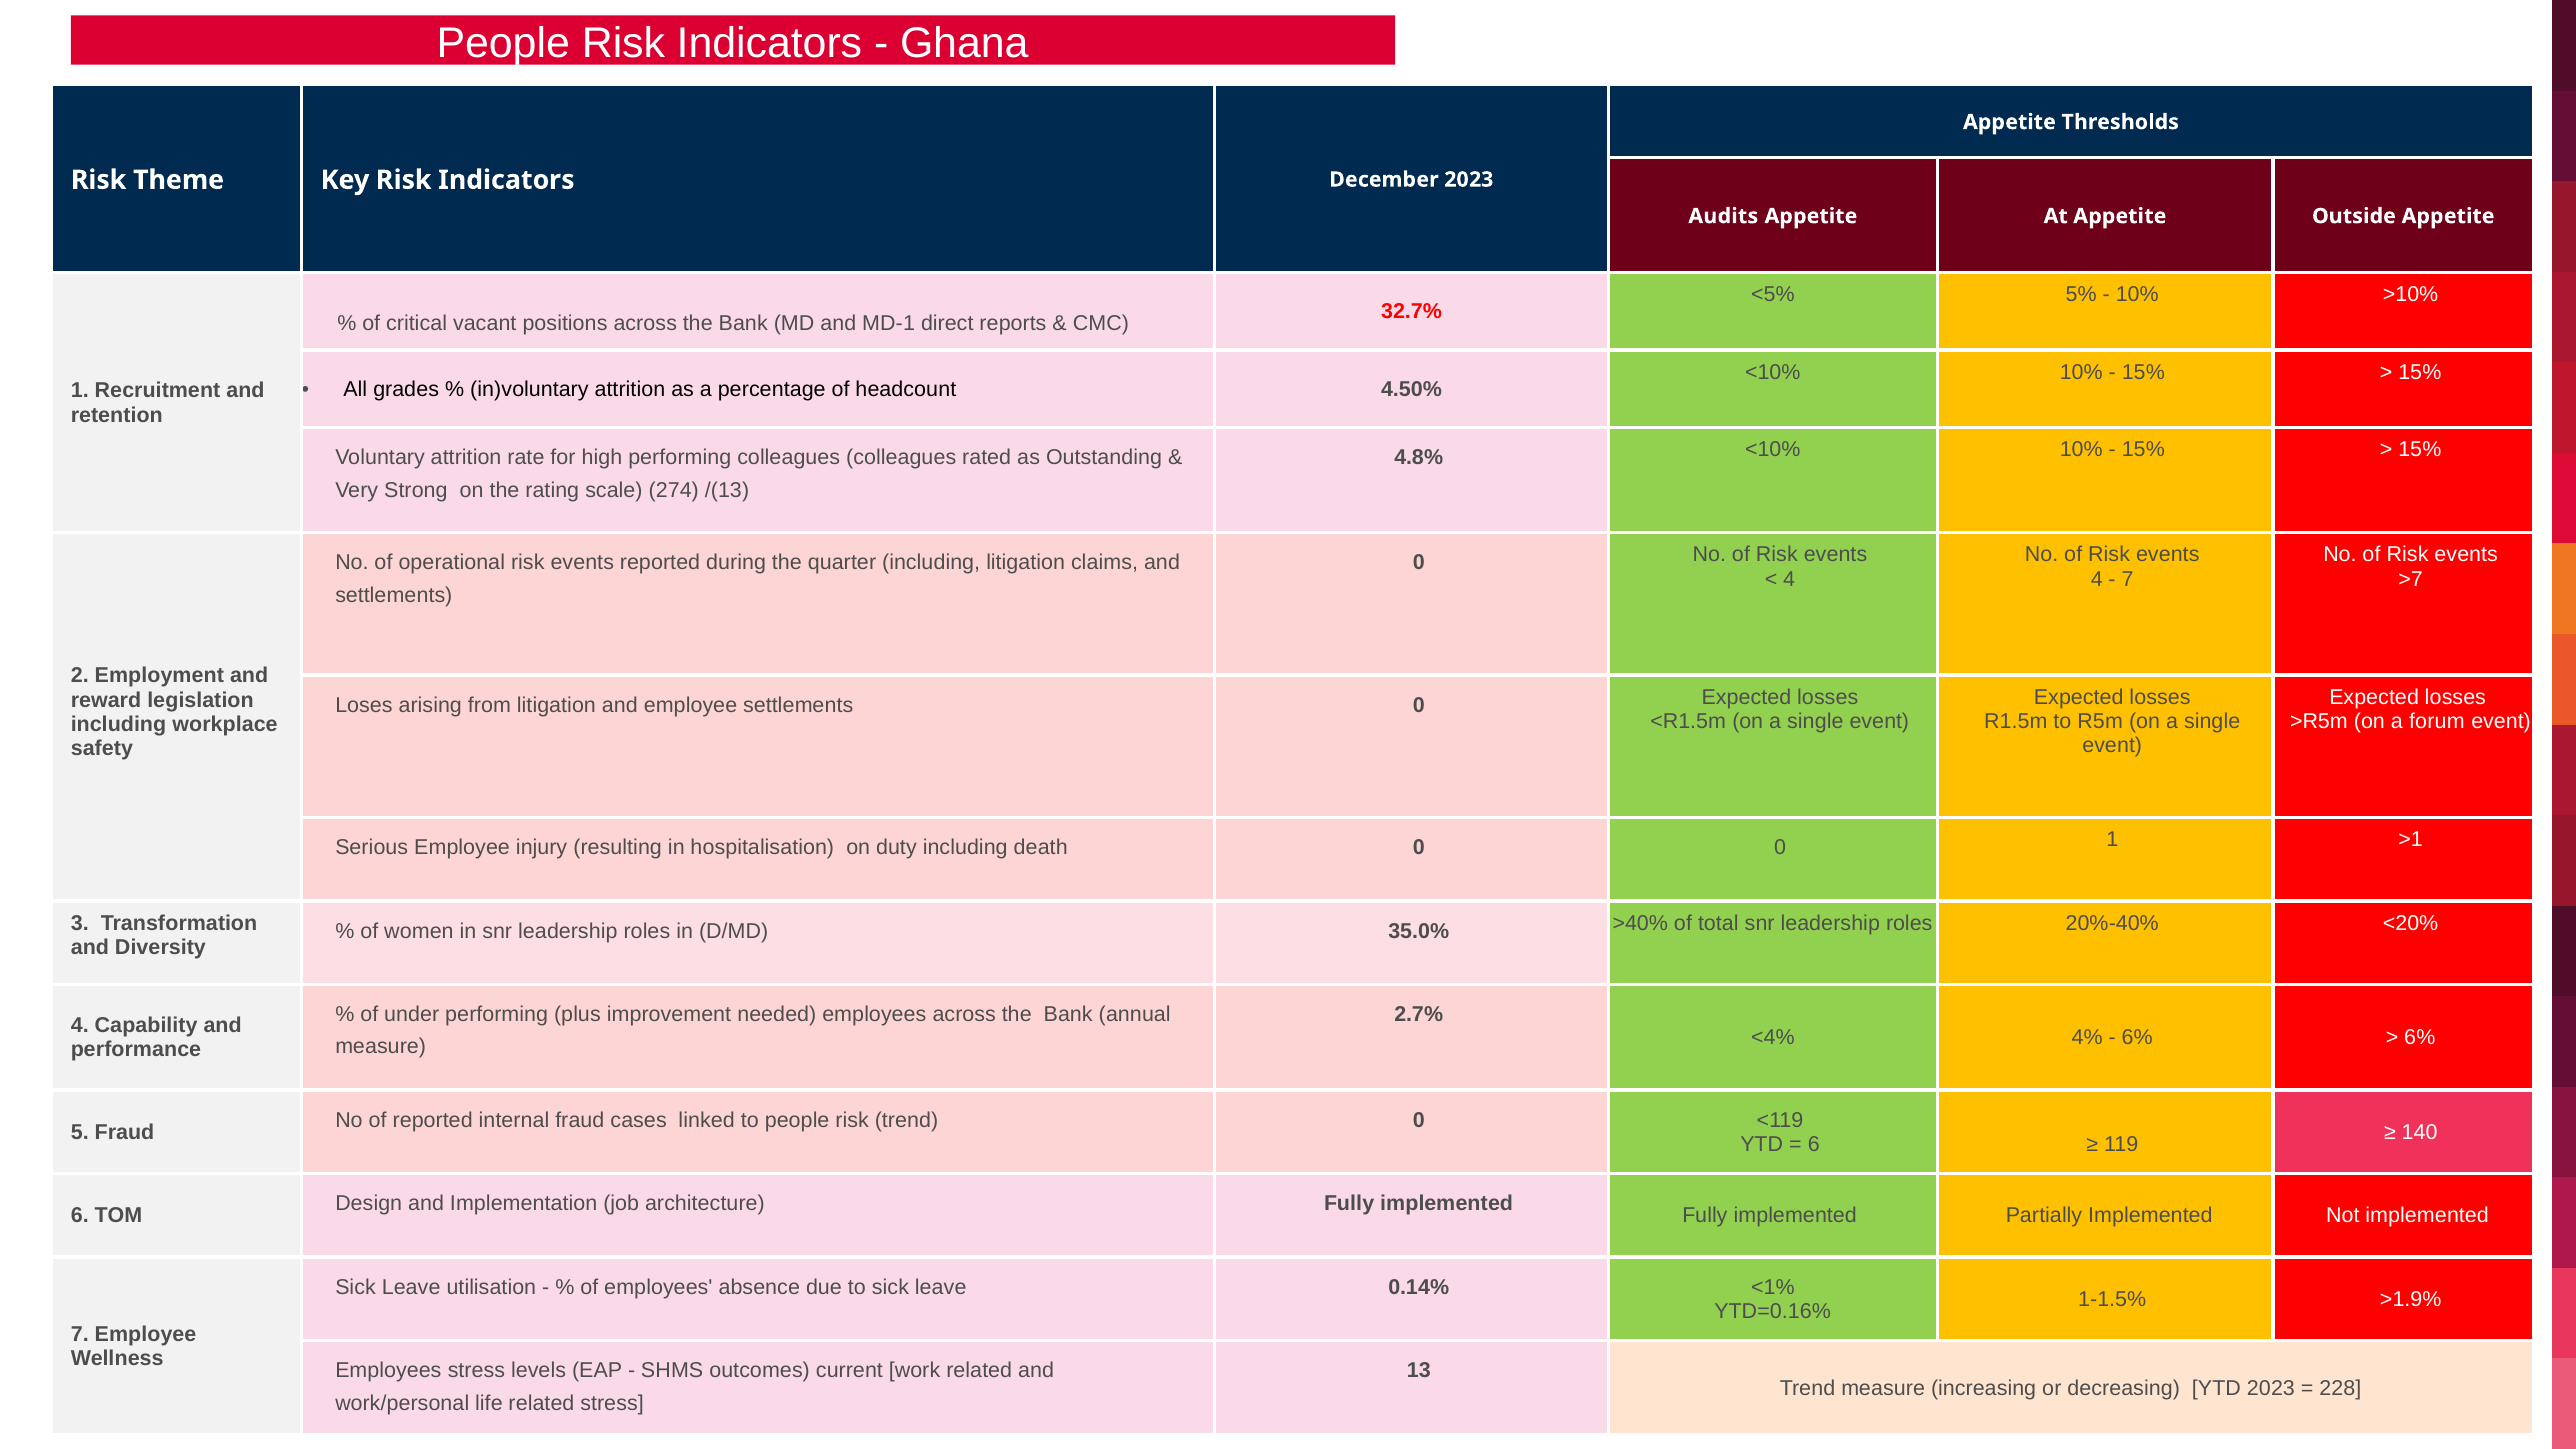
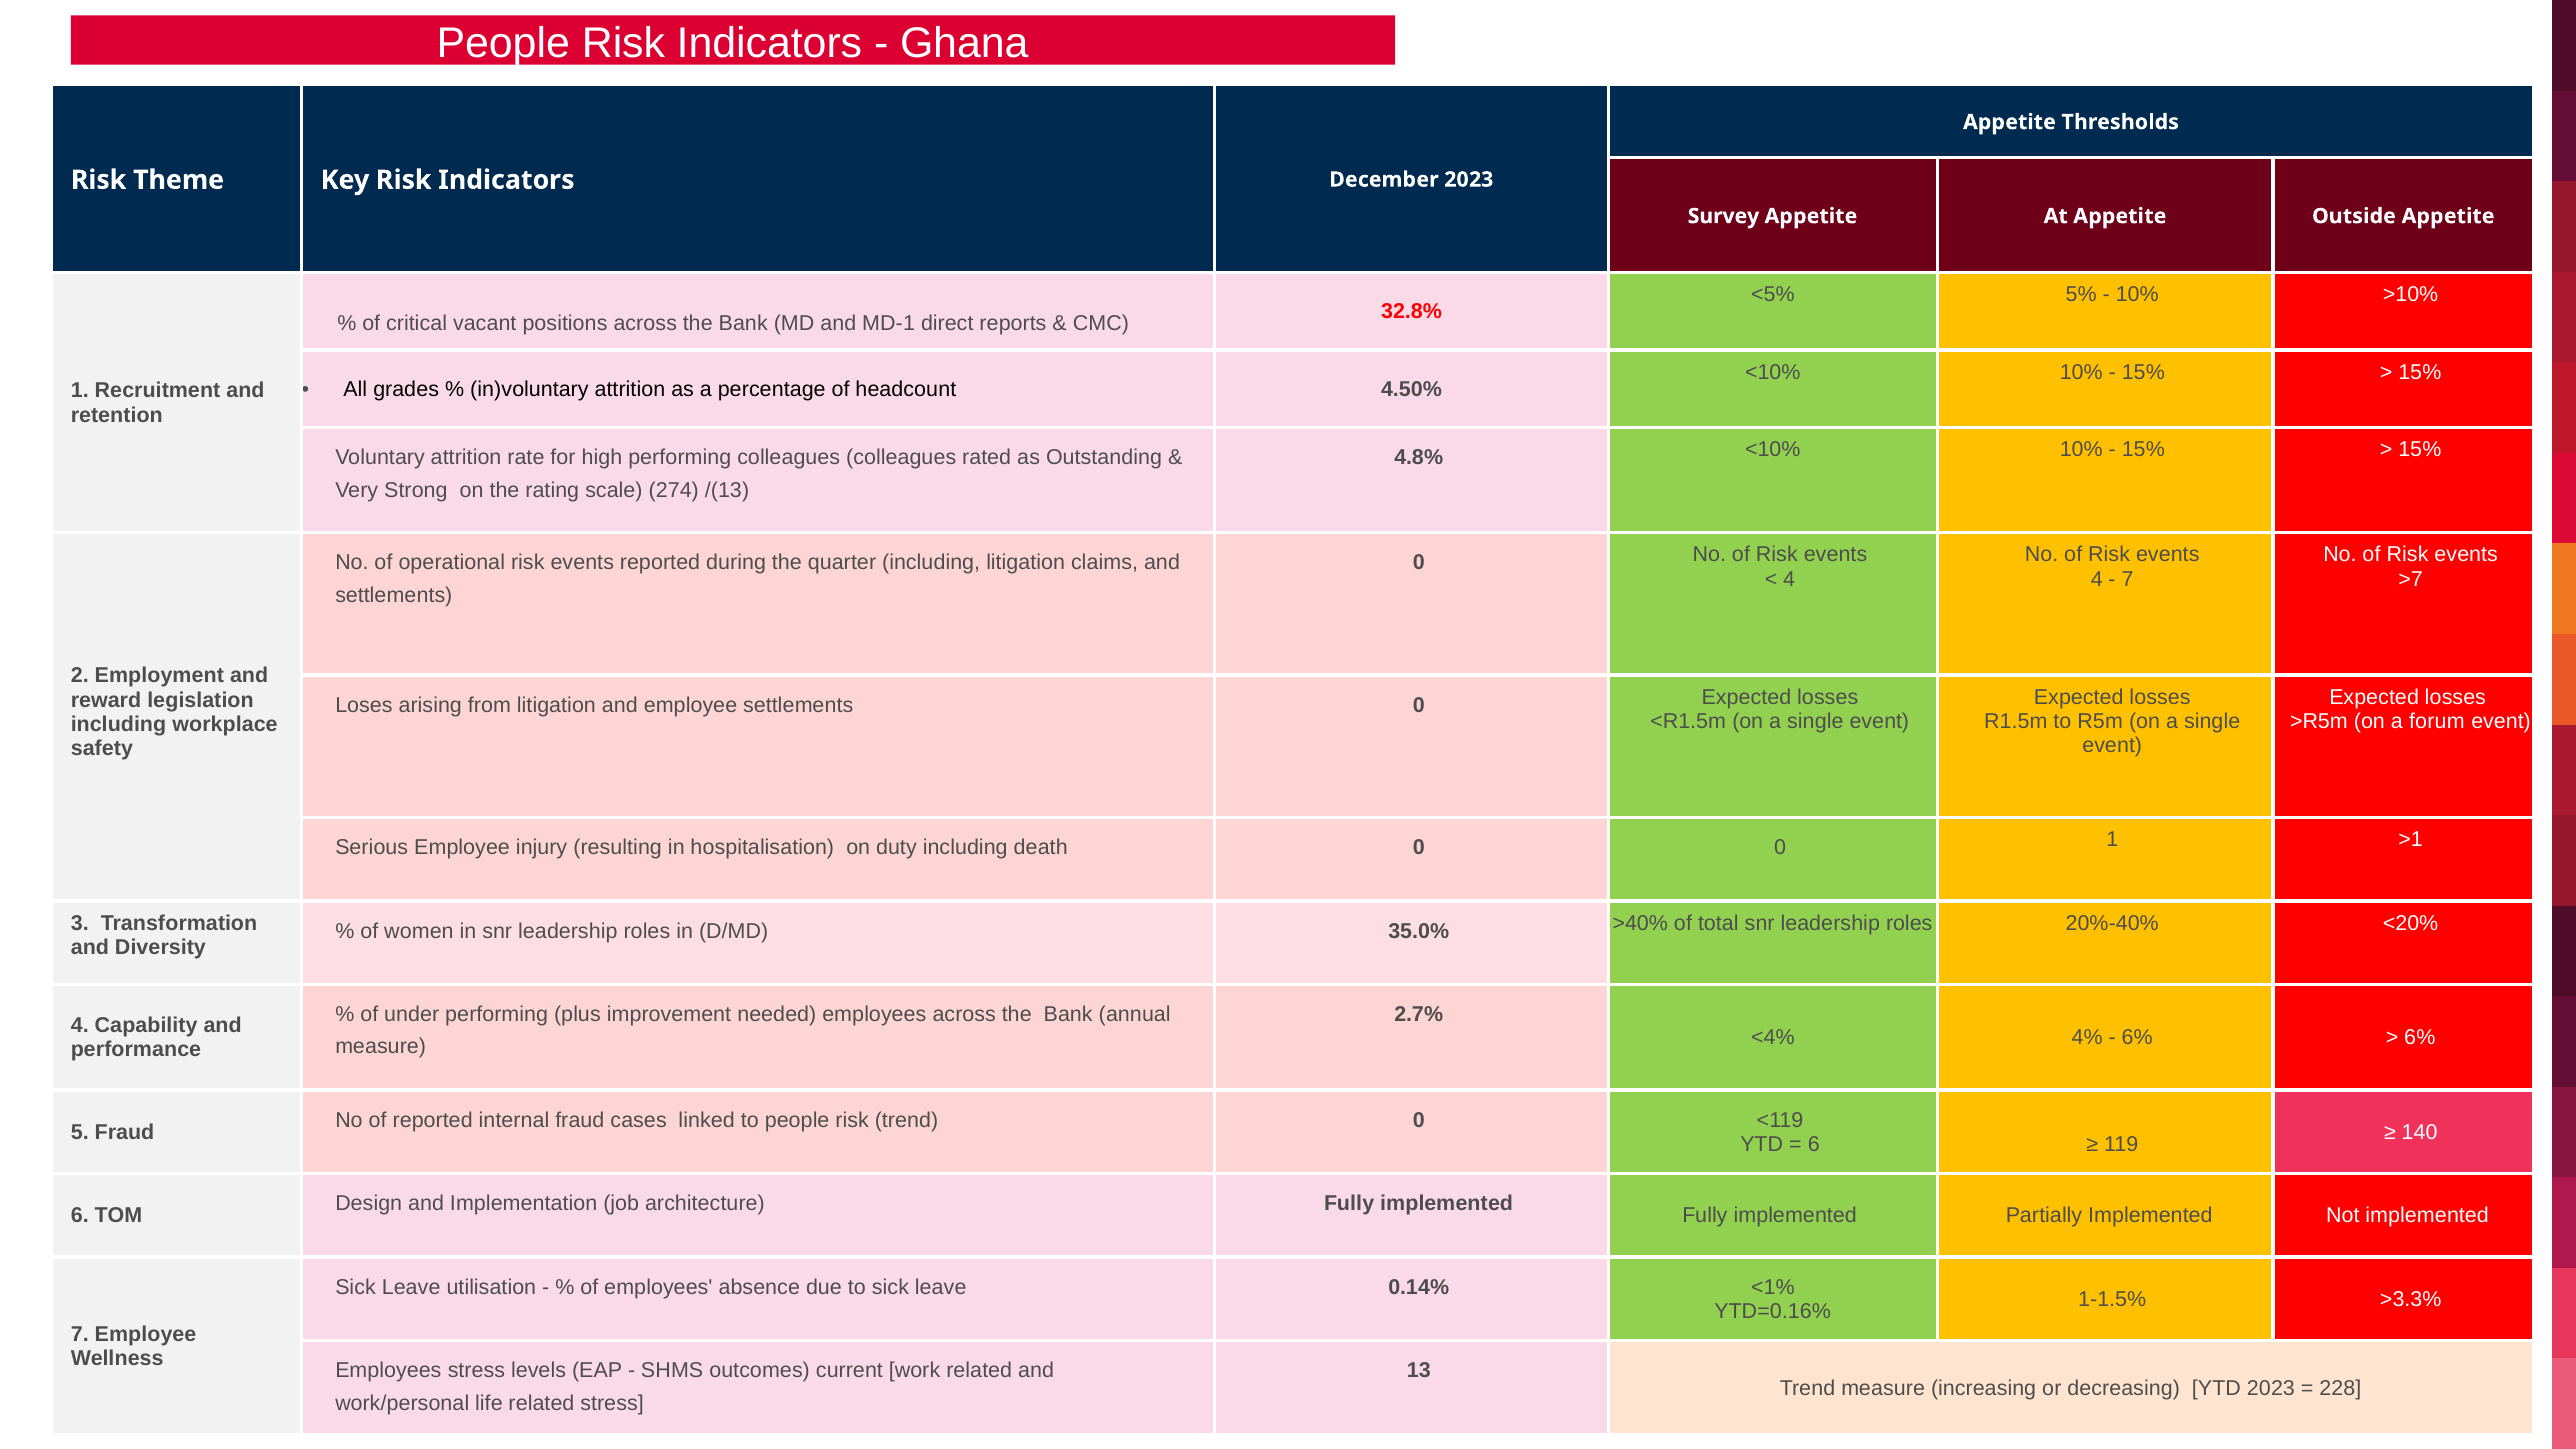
Audits: Audits -> Survey (1723, 216)
32.7%: 32.7% -> 32.8% (1411, 312)
>1.9%: >1.9% -> >3.3% (2411, 1300)
